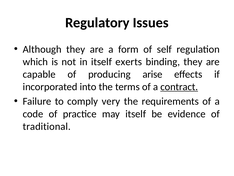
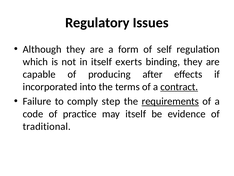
arise: arise -> after (153, 74)
very: very -> step (111, 101)
requirements underline: none -> present (170, 101)
